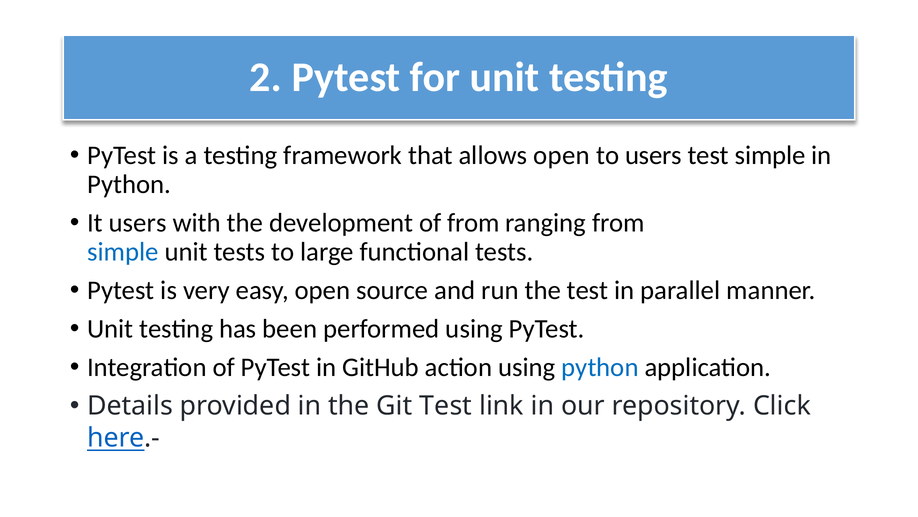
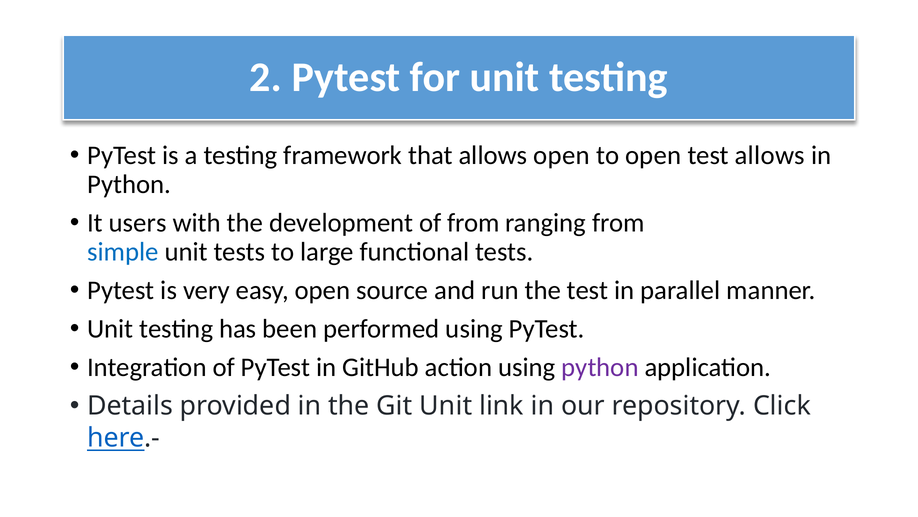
to users: users -> open (653, 155)
test simple: simple -> allows (770, 155)
python colour: blue -> purple (600, 367)
Git Test: Test -> Unit (446, 406)
